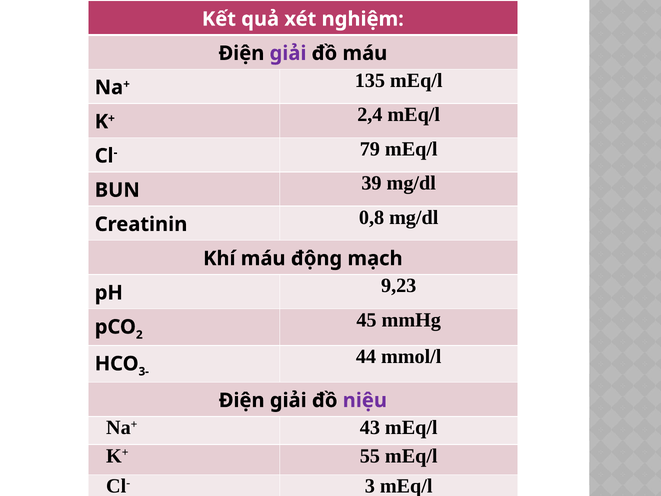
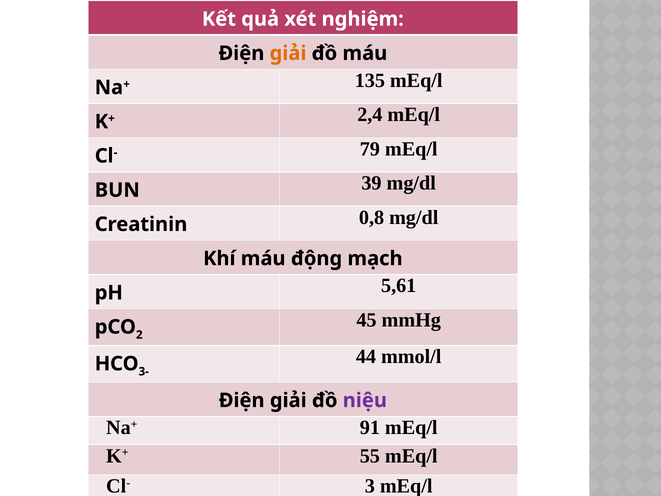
giải colour: purple -> orange (288, 53)
9,23: 9,23 -> 5,61 (399, 286)
43: 43 -> 91 (370, 427)
